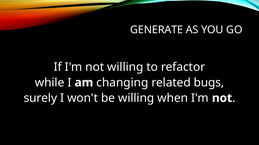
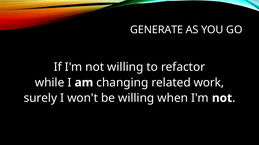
bugs: bugs -> work (209, 83)
